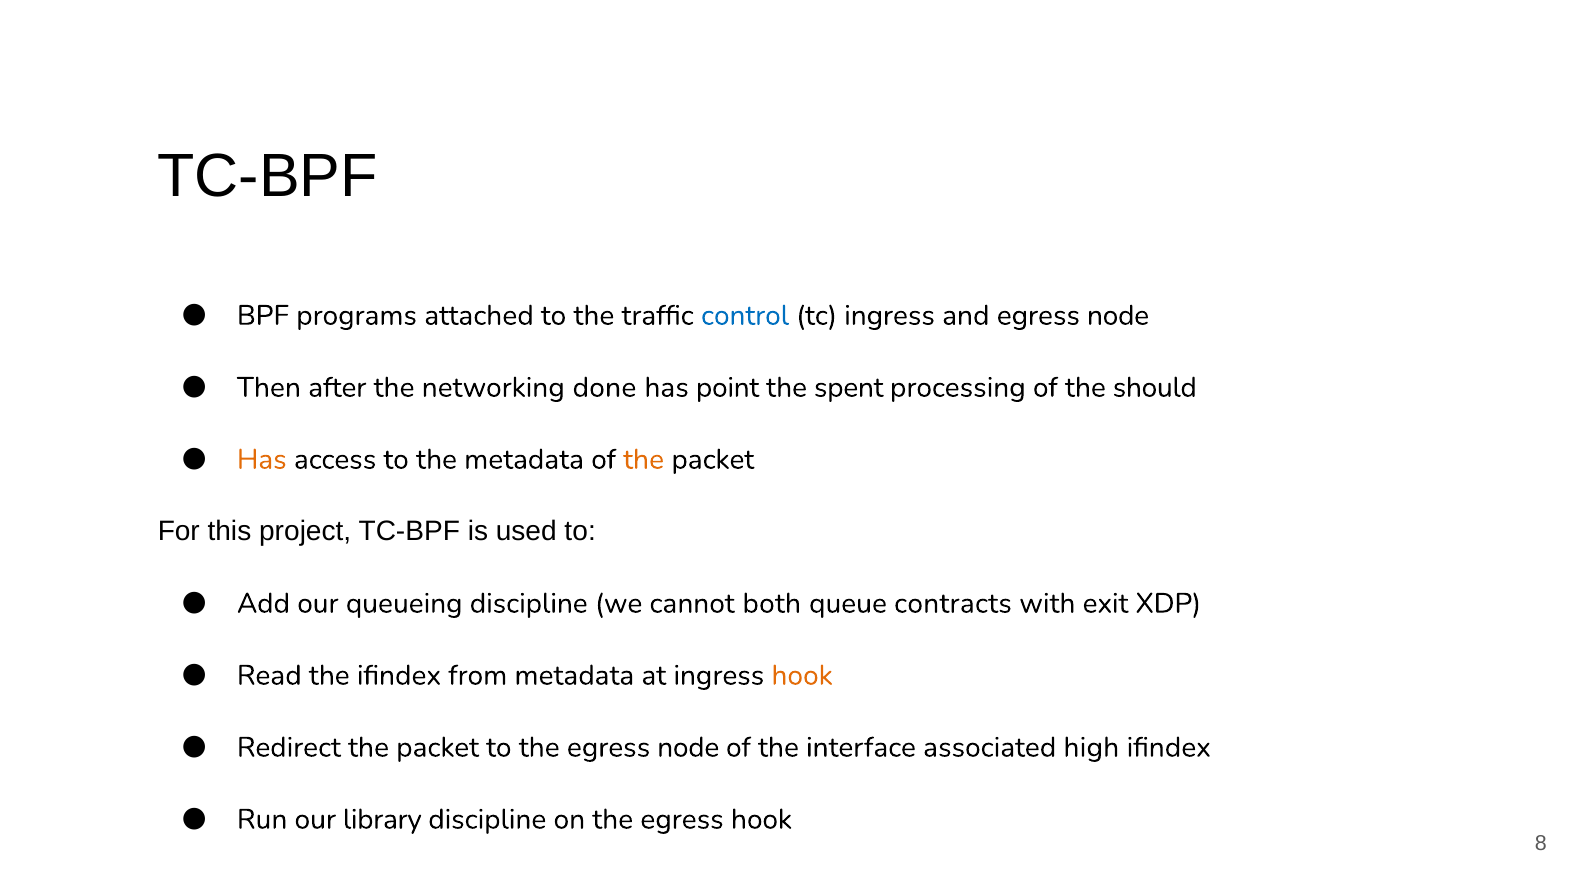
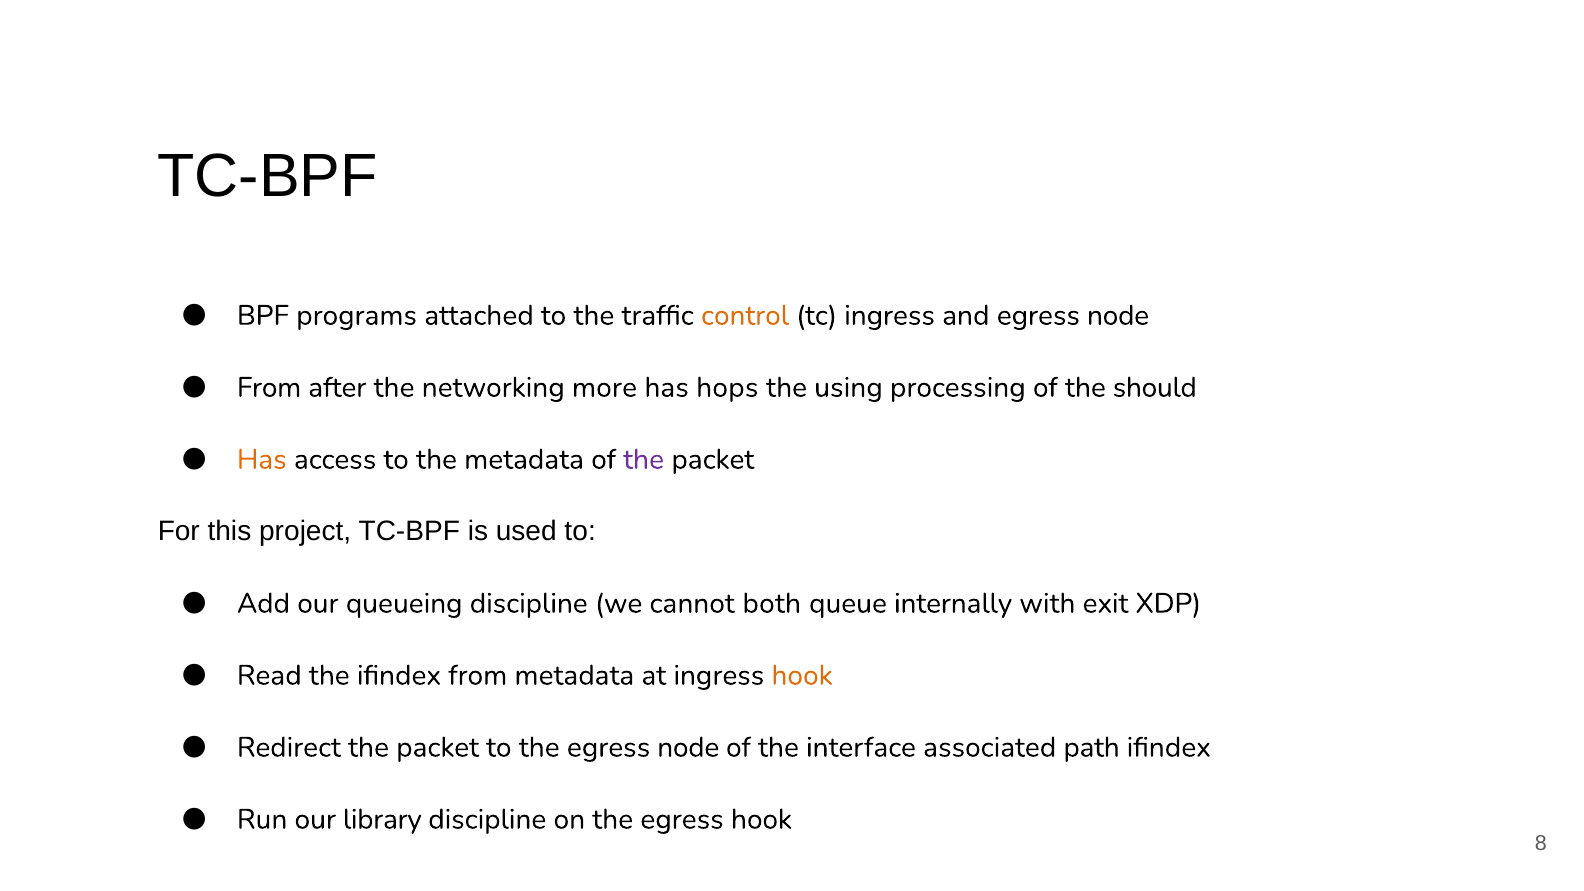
control colour: blue -> orange (745, 315)
Then: Then -> From (269, 387)
done: done -> more (605, 387)
point: point -> hops (727, 387)
spent: spent -> using (849, 387)
the colour: orange -> purple (644, 459)
contracts: contracts -> internally (953, 603)
high: high -> path (1092, 747)
